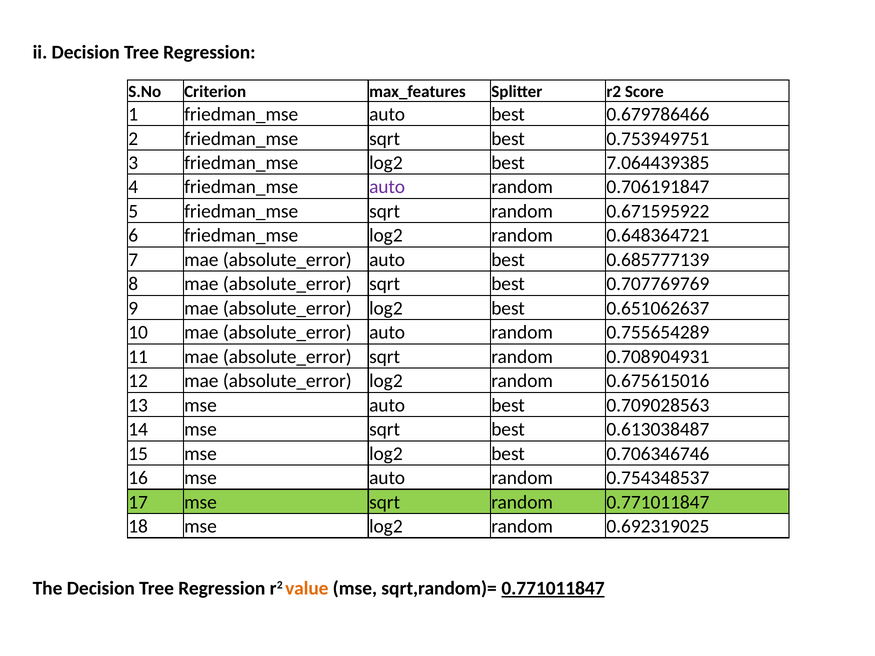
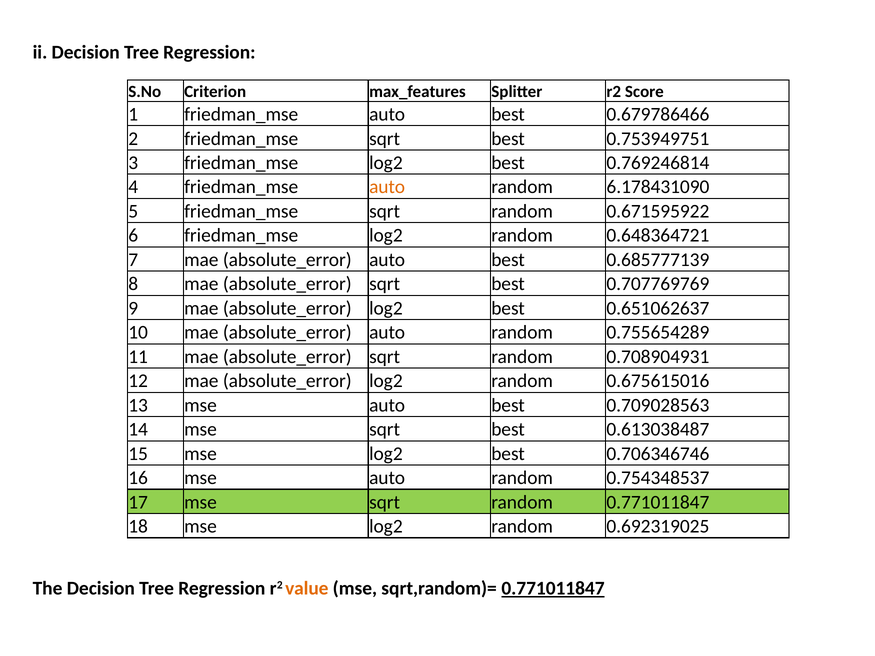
7.064439385: 7.064439385 -> 0.769246814 (658, 163)
auto colour: purple -> orange (387, 187)
0.706191847: 0.706191847 -> 6.178431090 (658, 187)
